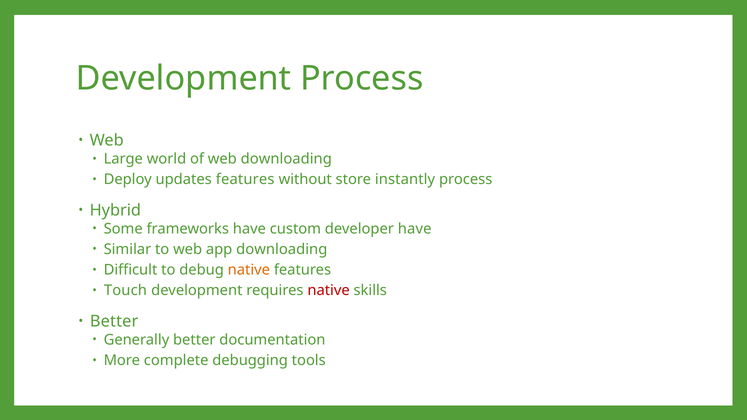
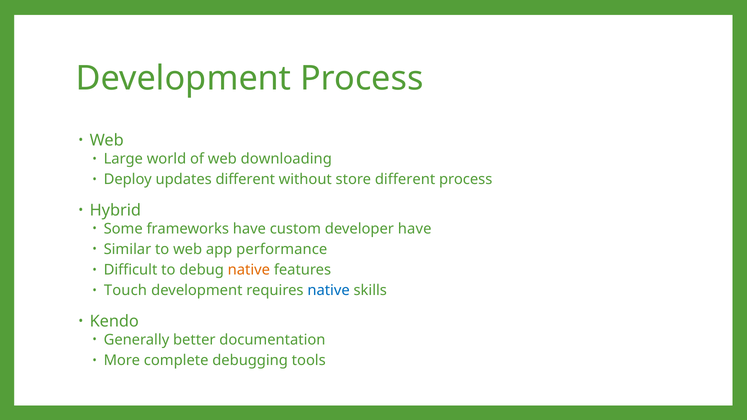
updates features: features -> different (245, 180)
store instantly: instantly -> different (405, 180)
app downloading: downloading -> performance (282, 249)
native colour: red -> blue (329, 291)
Better: Better -> Kendo (114, 321)
